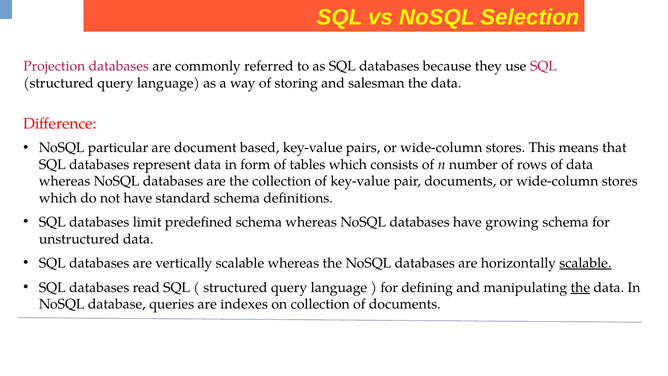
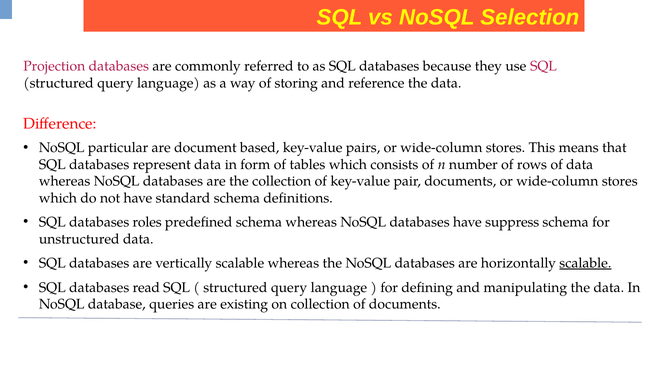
salesman: salesman -> reference (376, 83)
limit: limit -> roles (147, 222)
growing: growing -> suppress (512, 222)
the underline: present -> none (580, 287)
indexes: indexes -> existing (244, 304)
